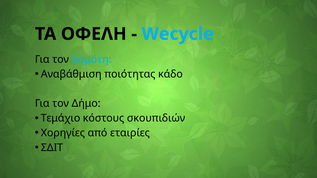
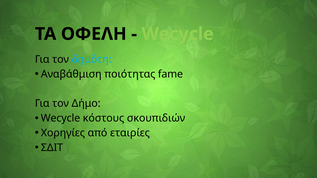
Wecycle colour: light blue -> light green (178, 34)
κάδο: κάδο -> fame (170, 74)
Τεμάχιο: Τεμάχιο -> Wecycle (60, 118)
